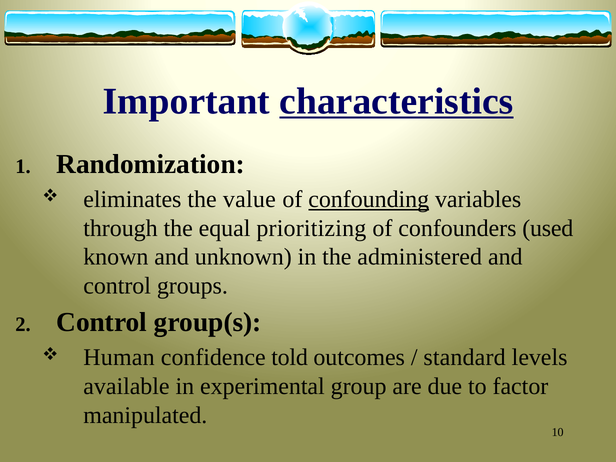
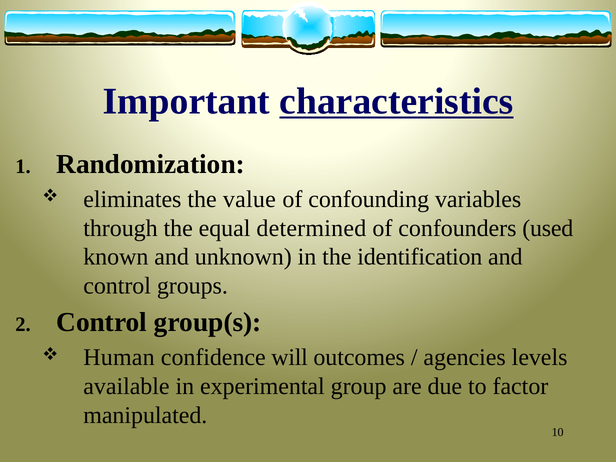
confounding underline: present -> none (369, 199)
prioritizing: prioritizing -> determined (311, 228)
administered: administered -> identification (420, 257)
told: told -> will (290, 358)
standard: standard -> agencies (465, 358)
